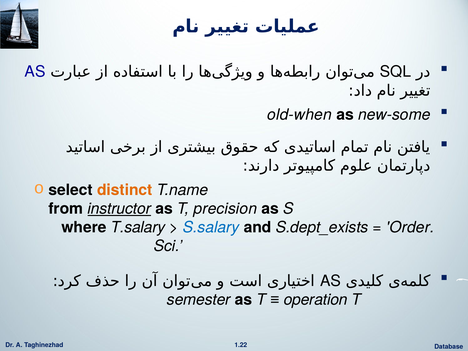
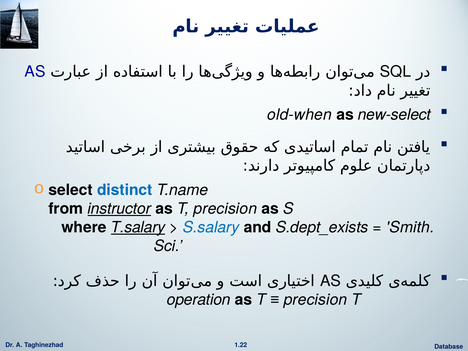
new-some: new-some -> new-select (394, 115)
distinct colour: orange -> blue (125, 190)
T.salary underline: none -> present (138, 227)
Order: Order -> Smith (410, 227)
semester: semester -> operation (199, 300)
operation: operation -> precision (316, 300)
